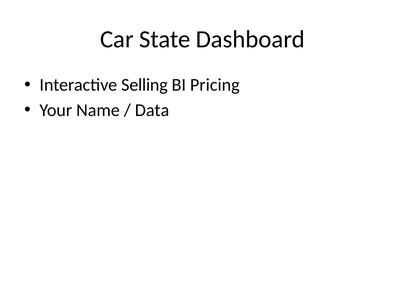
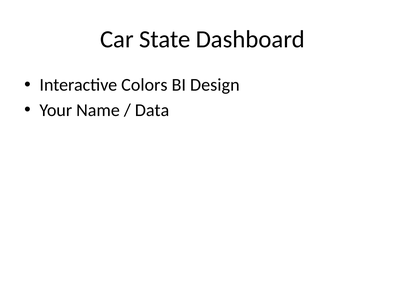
Selling: Selling -> Colors (144, 85)
Pricing: Pricing -> Design (215, 85)
